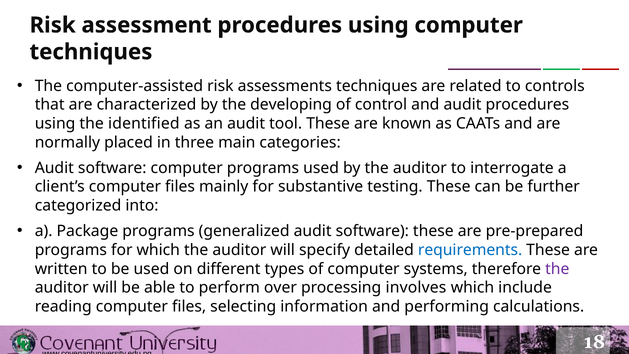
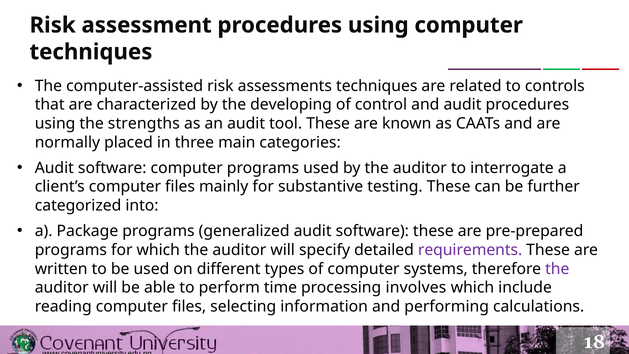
identified: identified -> strengths (144, 124)
requirements colour: blue -> purple (470, 250)
over: over -> time (280, 288)
